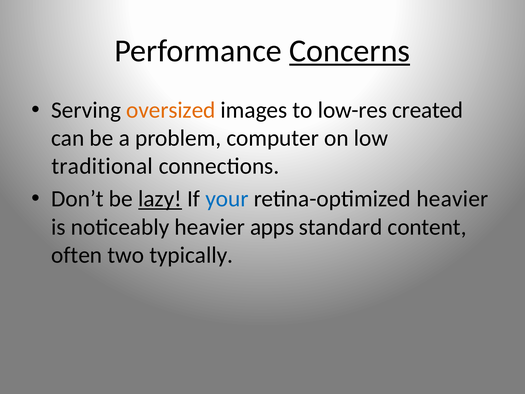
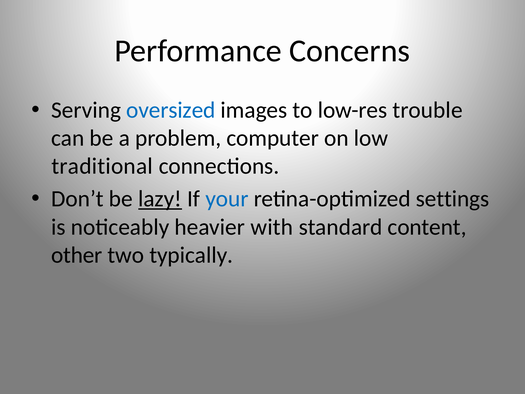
Concerns underline: present -> none (350, 51)
oversized colour: orange -> blue (171, 110)
created: created -> trouble (428, 110)
retina-optimized heavier: heavier -> settings (453, 199)
apps: apps -> with (272, 227)
often: often -> other (77, 255)
